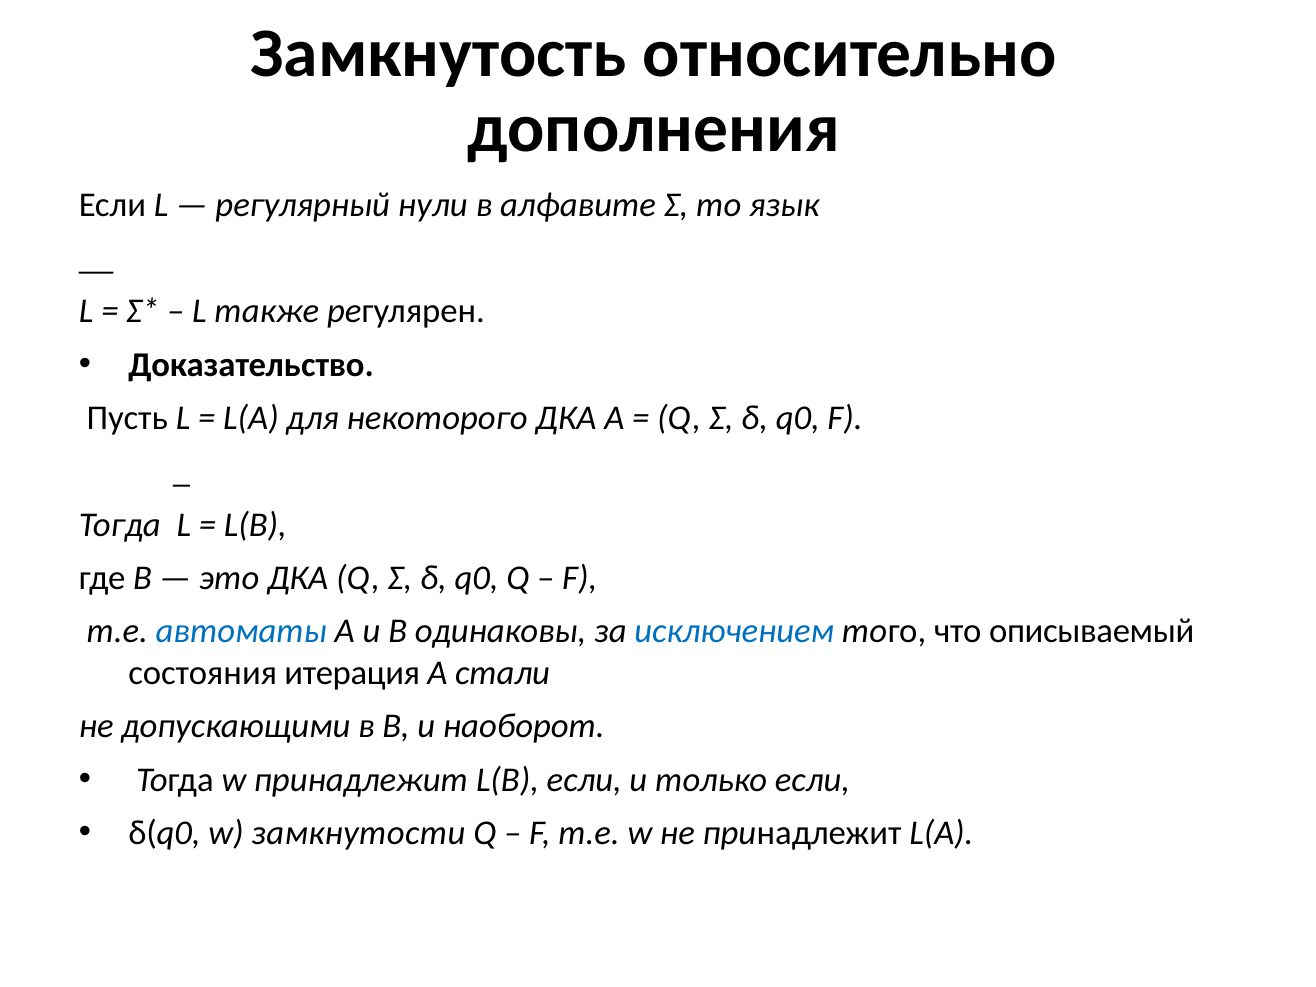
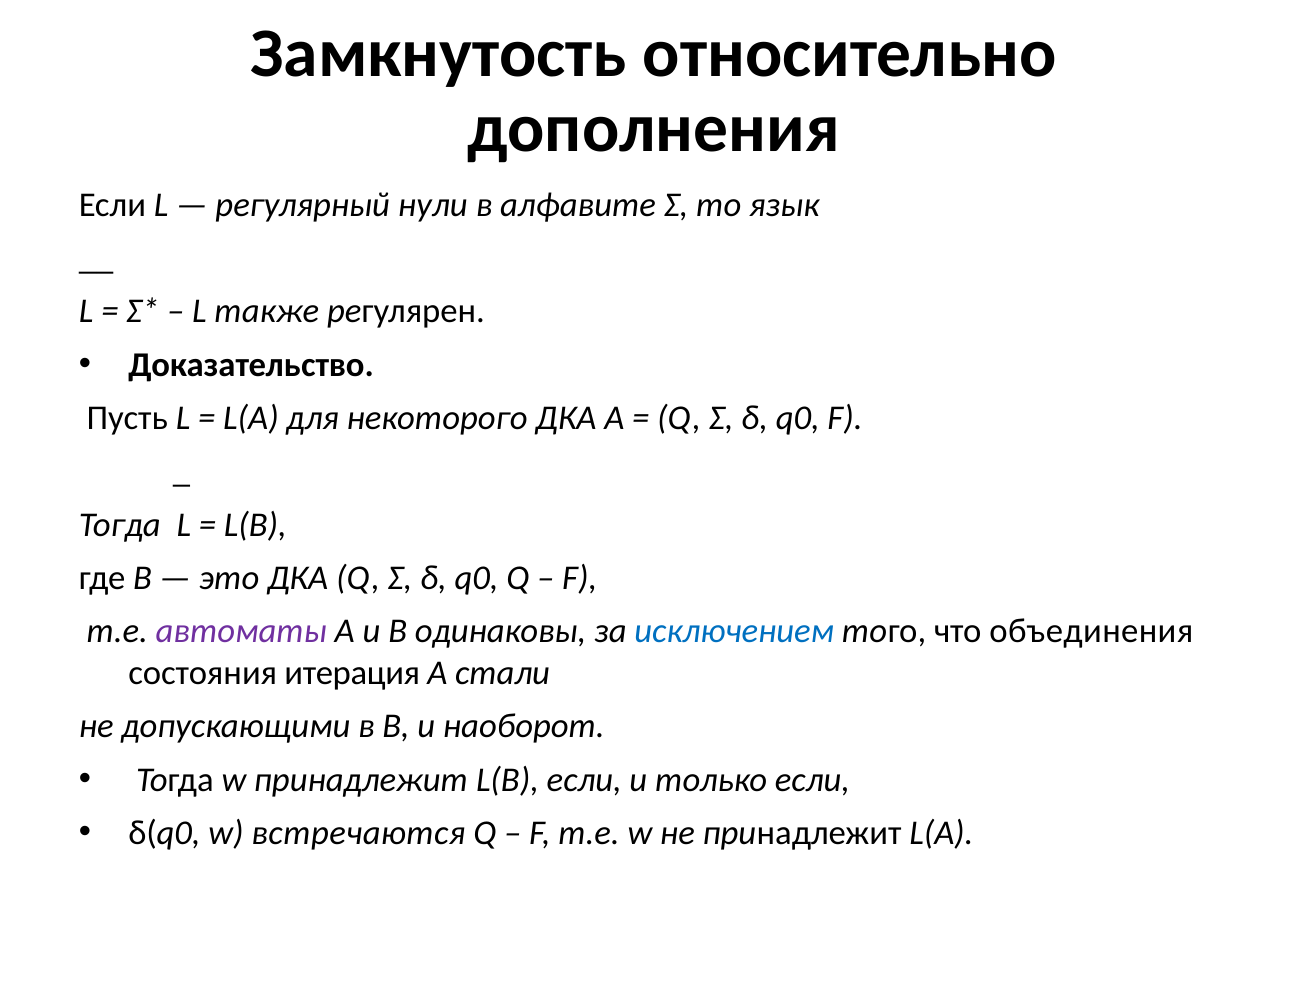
автоматы colour: blue -> purple (241, 632)
описываемый: описываемый -> объединения (1091, 632)
замкнутости: замкнутости -> встречаются (358, 833)
